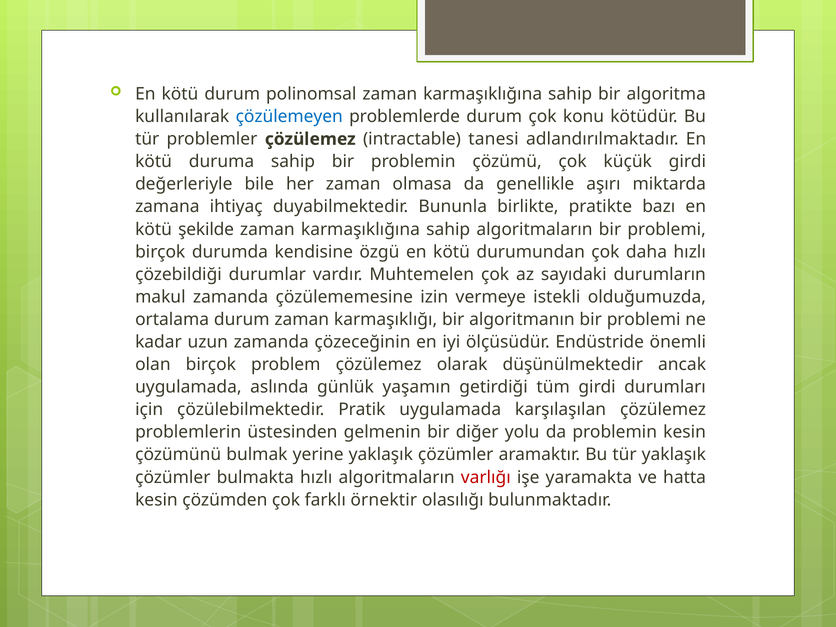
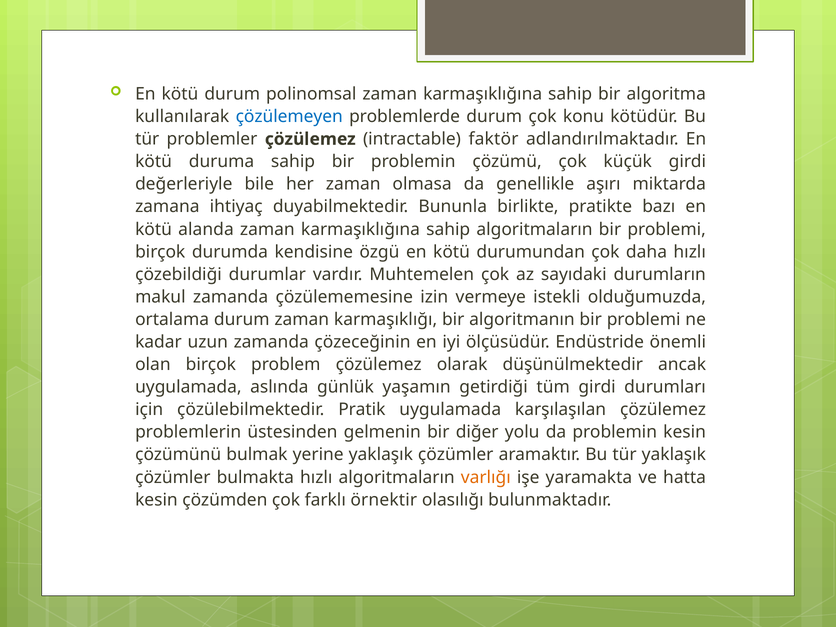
tanesi: tanesi -> faktör (493, 139)
şekilde: şekilde -> alanda (206, 229)
varlığı colour: red -> orange (486, 477)
